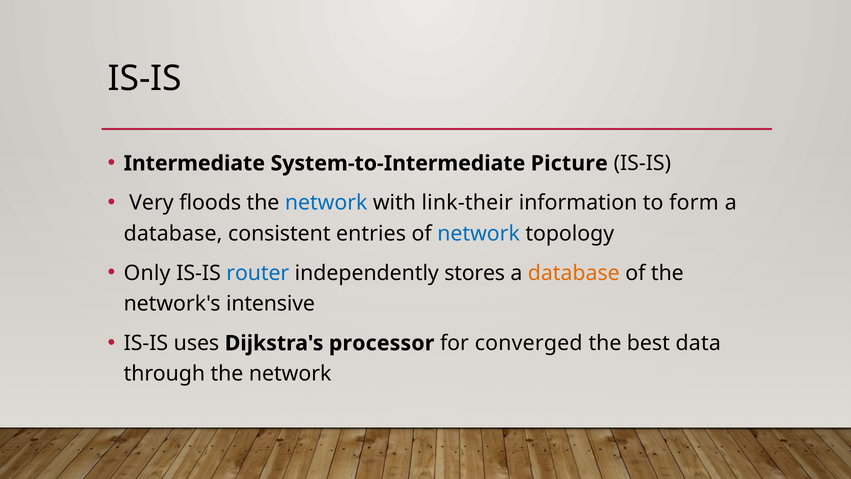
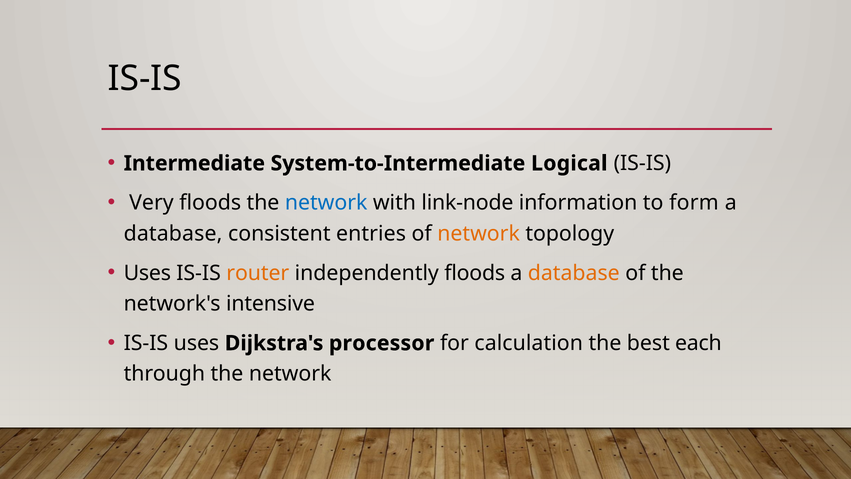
Picture: Picture -> Logical (569, 163)
link-their: link-their -> link-node (467, 203)
network colour: blue -> orange (479, 233)
Only: Only -> Uses (147, 273)
router colour: blue -> orange (258, 273)
independently stores: stores -> floods (475, 273)
converged: converged -> calculation (529, 343)
data: data -> each (698, 343)
